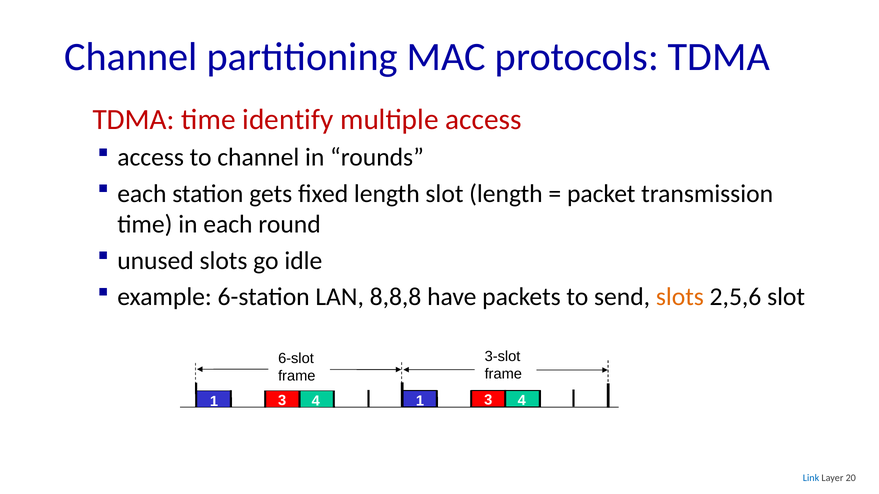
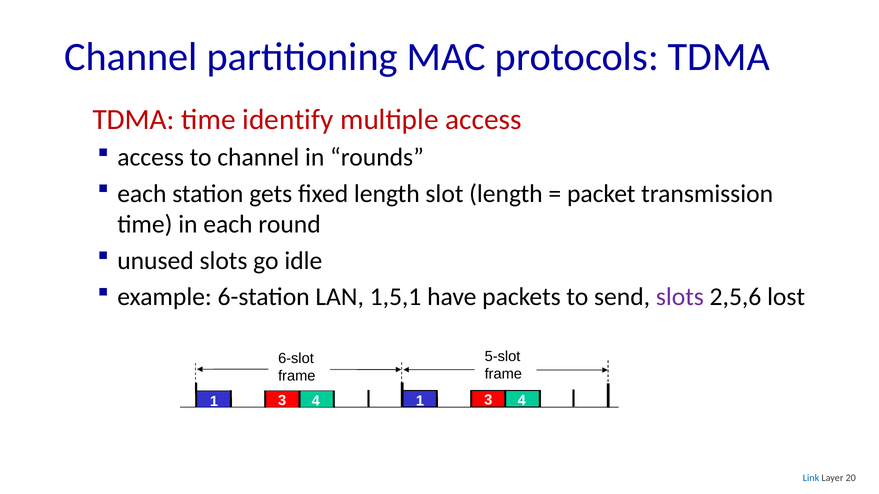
8,8,8: 8,8,8 -> 1,5,1 (396, 297)
slots colour: orange -> purple (680, 297)
2,5,6 slot: slot -> lost (786, 297)
3-slot: 3-slot -> 5-slot (503, 357)
